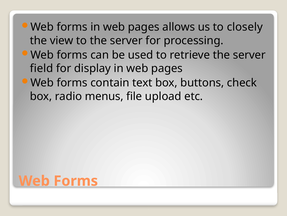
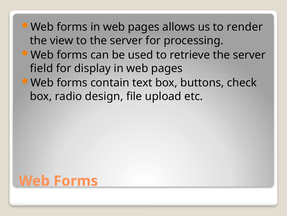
closely: closely -> render (245, 27)
menus: menus -> design (104, 96)
